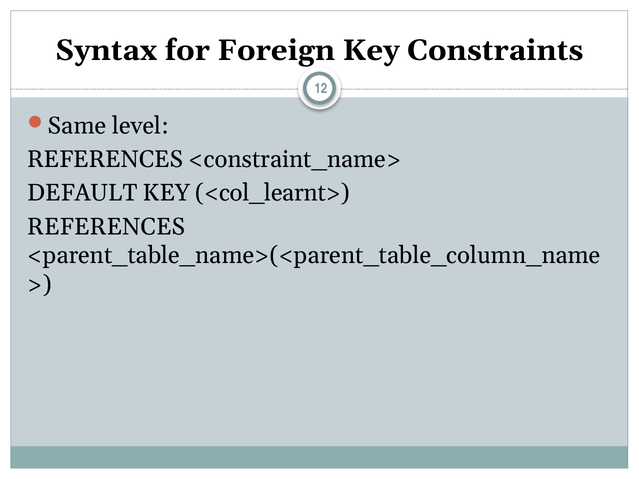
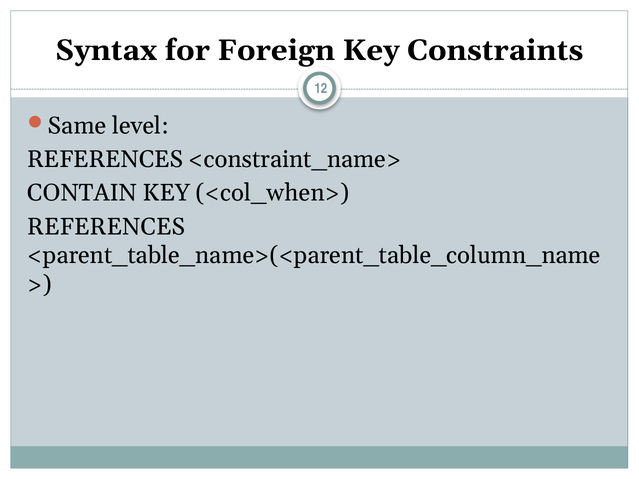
DEFAULT: DEFAULT -> CONTAIN (82, 193)
<col_learnt>: <col_learnt> -> <col_when> (272, 193)
